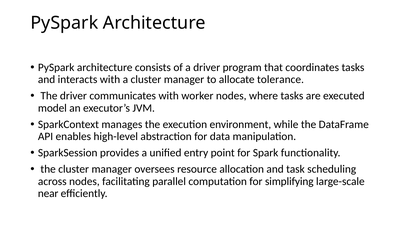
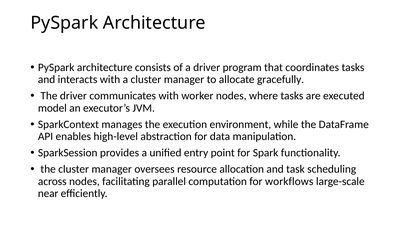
tolerance: tolerance -> gracefully (281, 80)
simplifying: simplifying -> workflows (289, 181)
